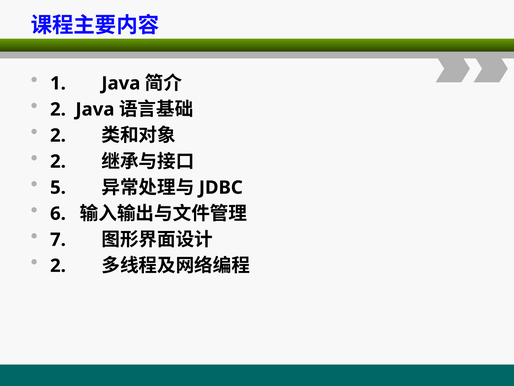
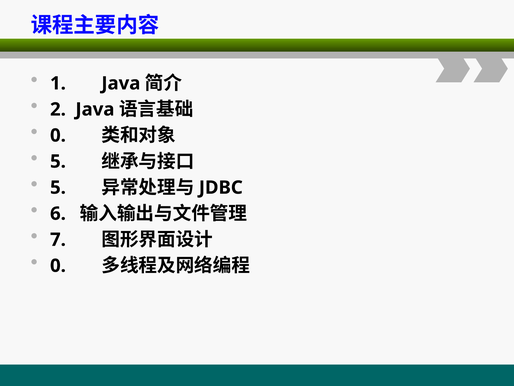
2: 2 -> 0 (58, 135)
2: 2 -> 5 (58, 161)
2: 2 -> 0 (58, 265)
